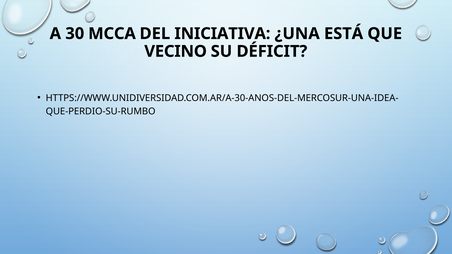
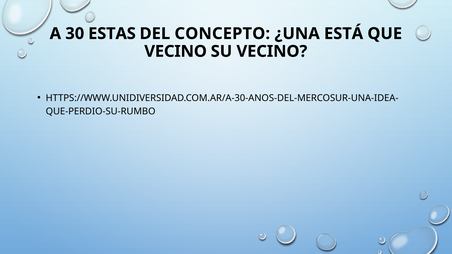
MCCA: MCCA -> ESTAS (112, 34)
INICIATIVA: INICIATIVA -> CONCEPTO (222, 34)
SU DÉFICIT: DÉFICIT -> VECINO (272, 51)
